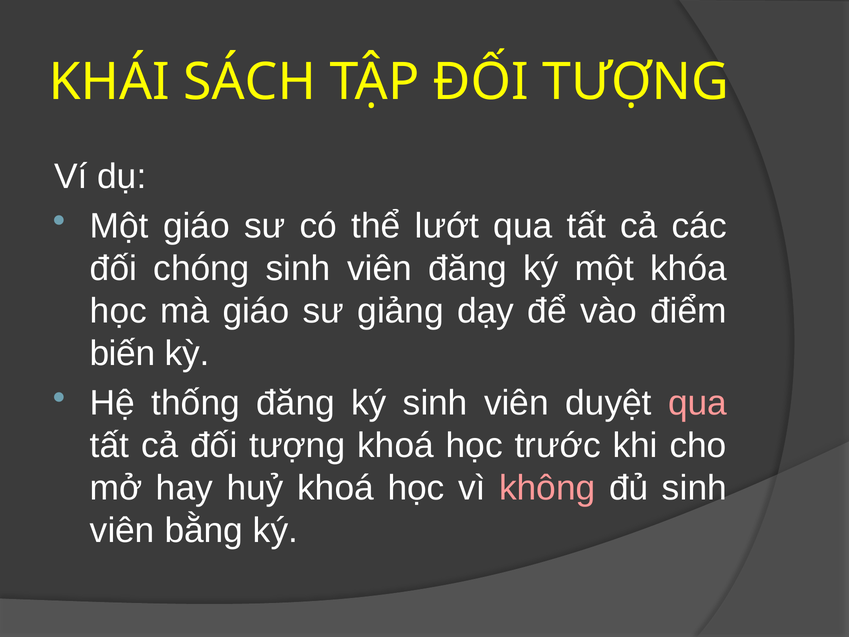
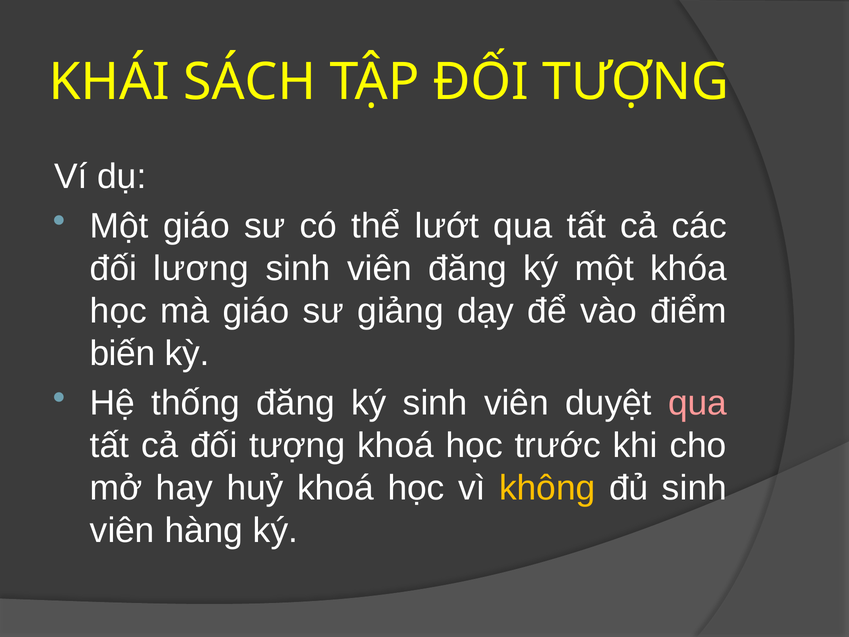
chóng: chóng -> lương (201, 268)
không colour: pink -> yellow (547, 488)
bằng: bằng -> hàng (204, 530)
